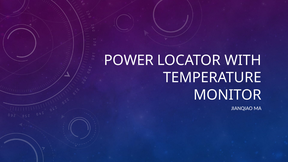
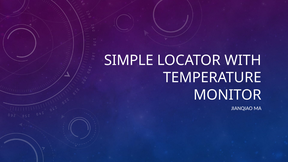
POWER: POWER -> SIMPLE (129, 60)
